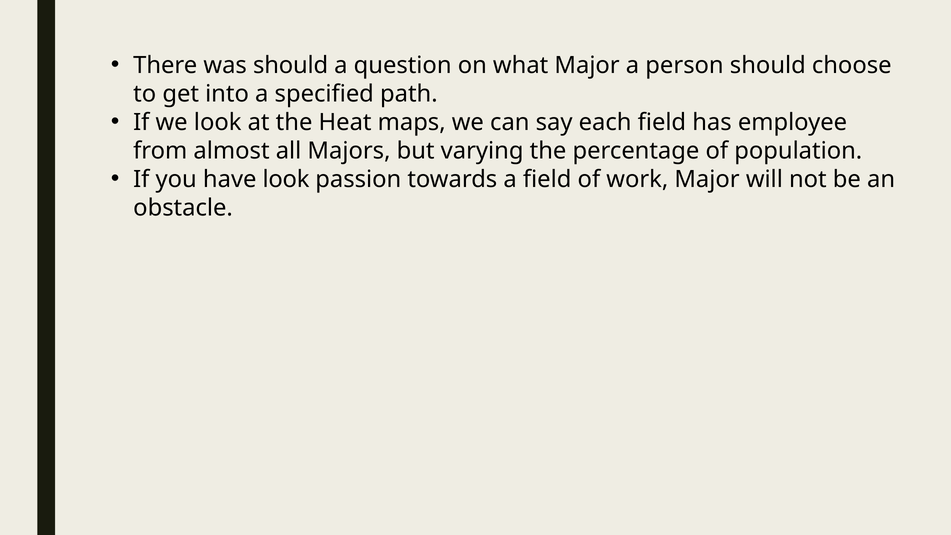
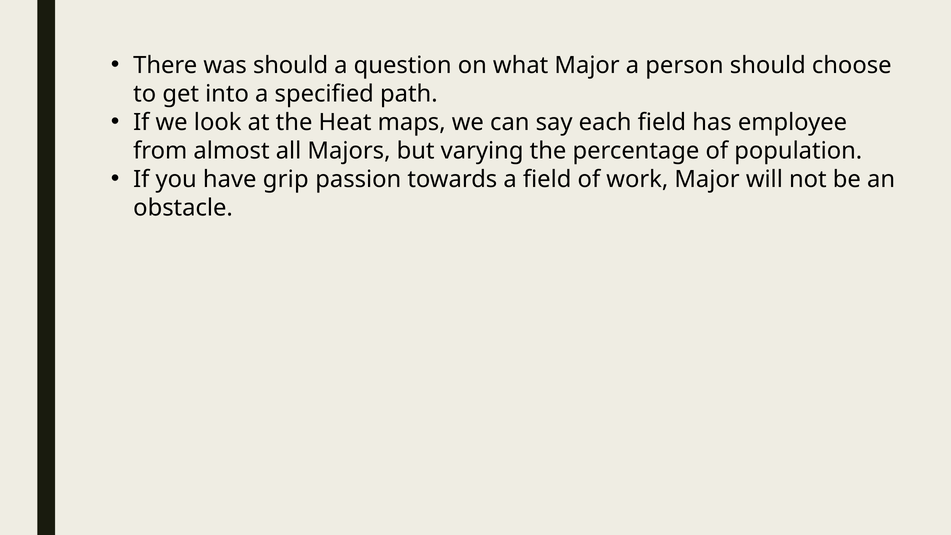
have look: look -> grip (286, 179)
